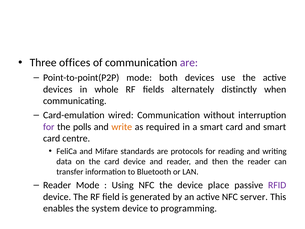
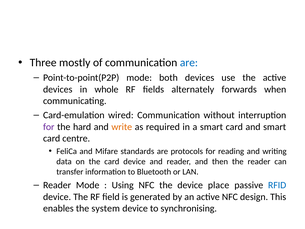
offices: offices -> mostly (75, 63)
are colour: purple -> blue (189, 63)
distinctly: distinctly -> forwards (239, 89)
polls: polls -> hard (82, 127)
RFID colour: purple -> blue (277, 185)
server: server -> design (254, 197)
programming: programming -> synchronising (189, 208)
